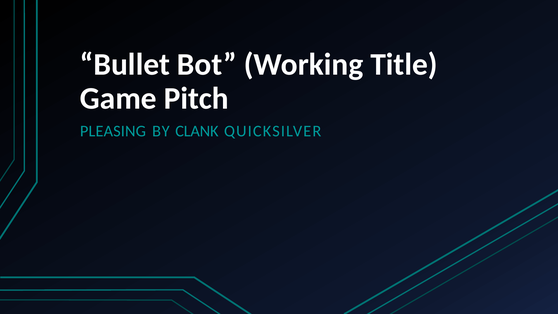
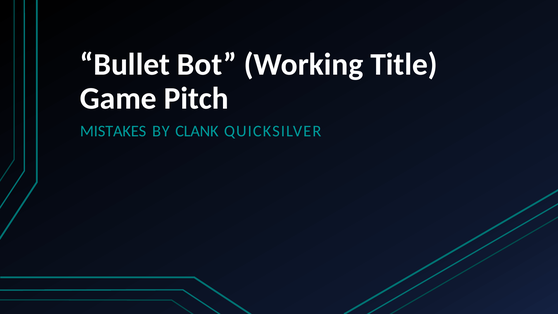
PLEASING: PLEASING -> MISTAKES (113, 131)
